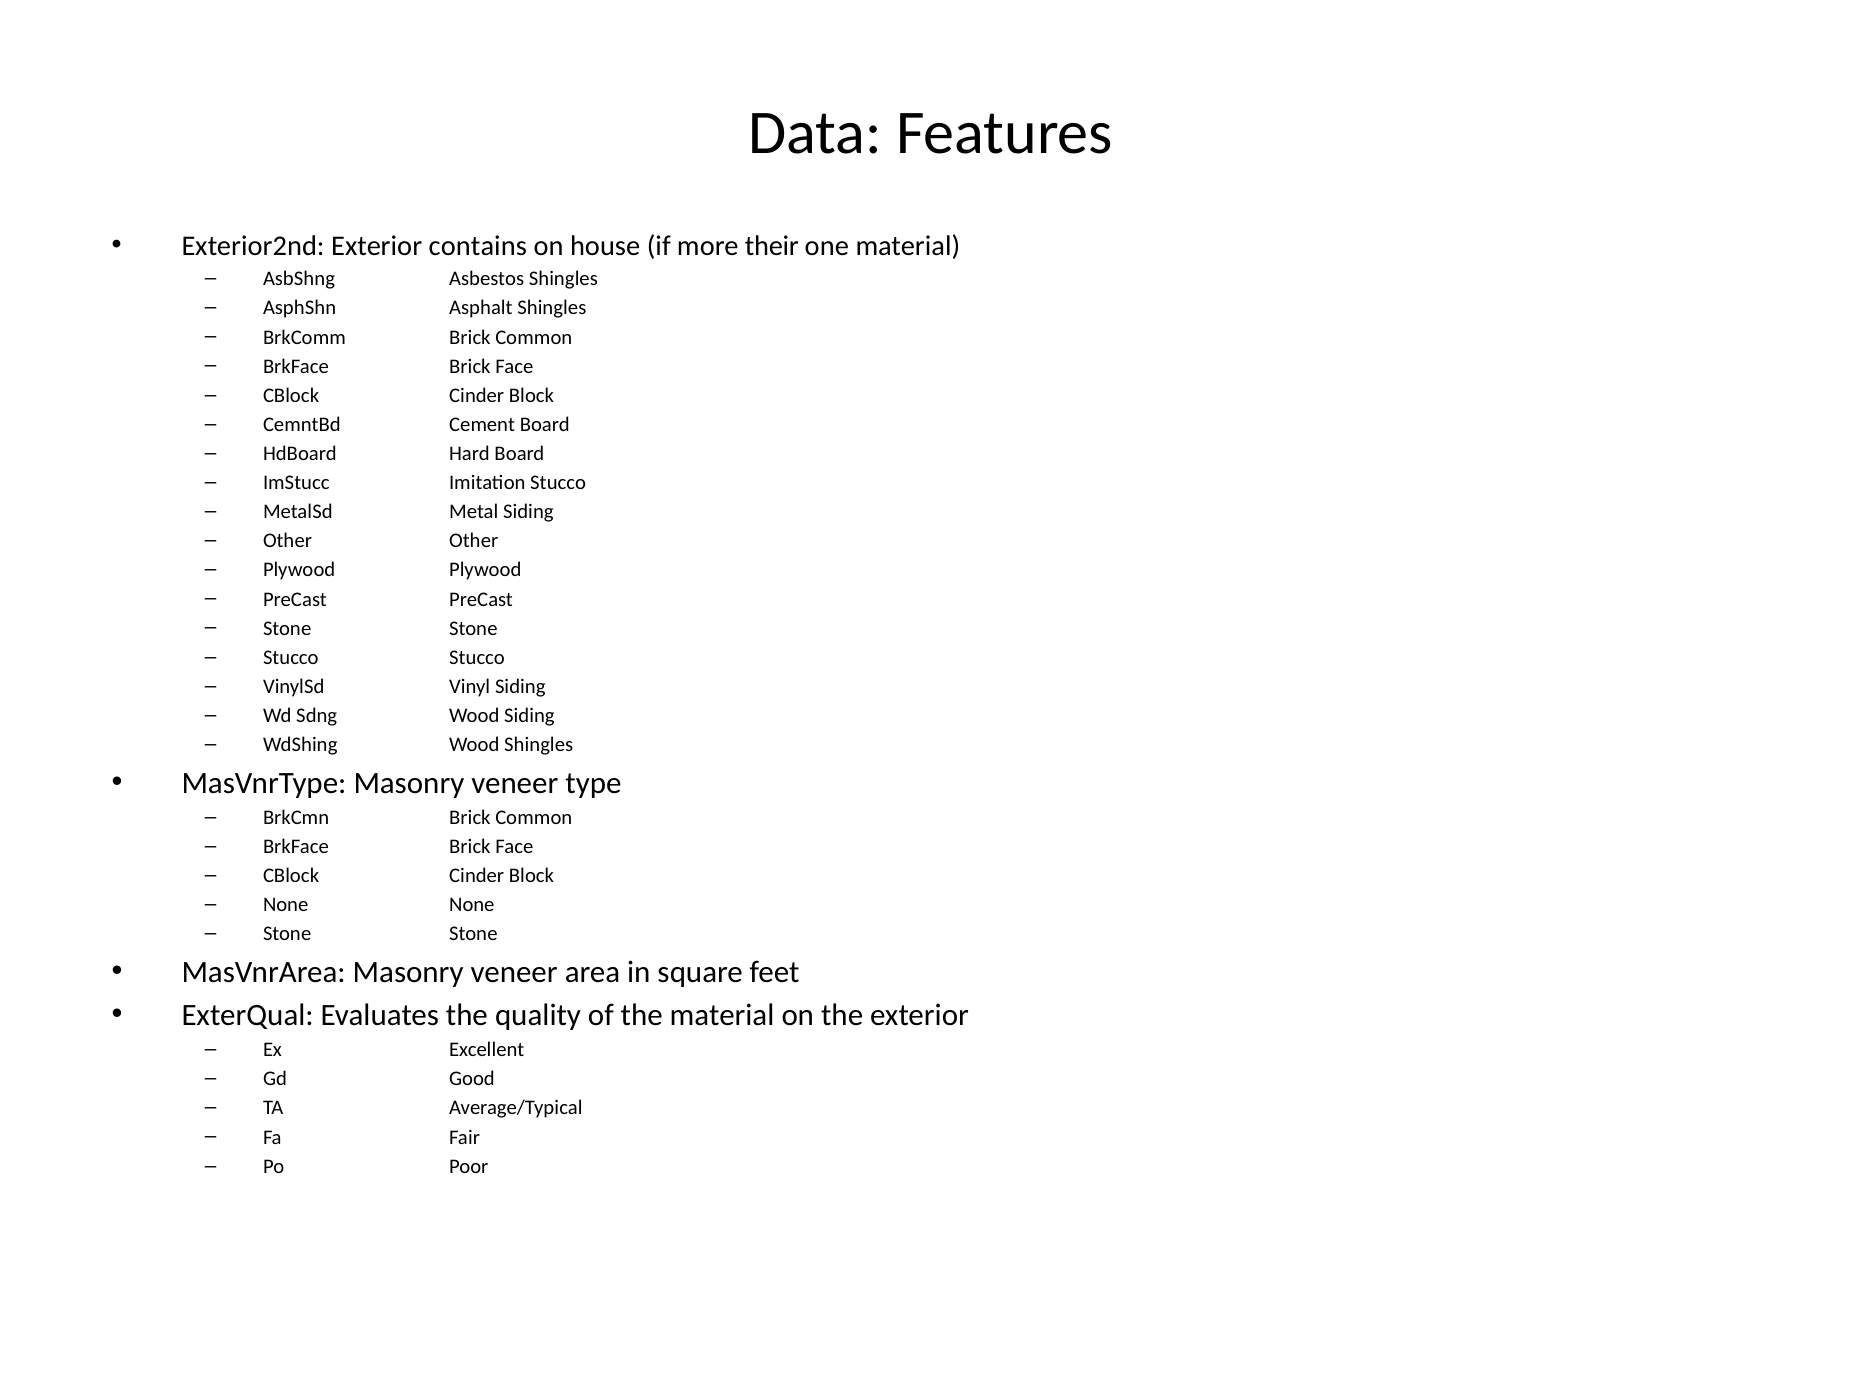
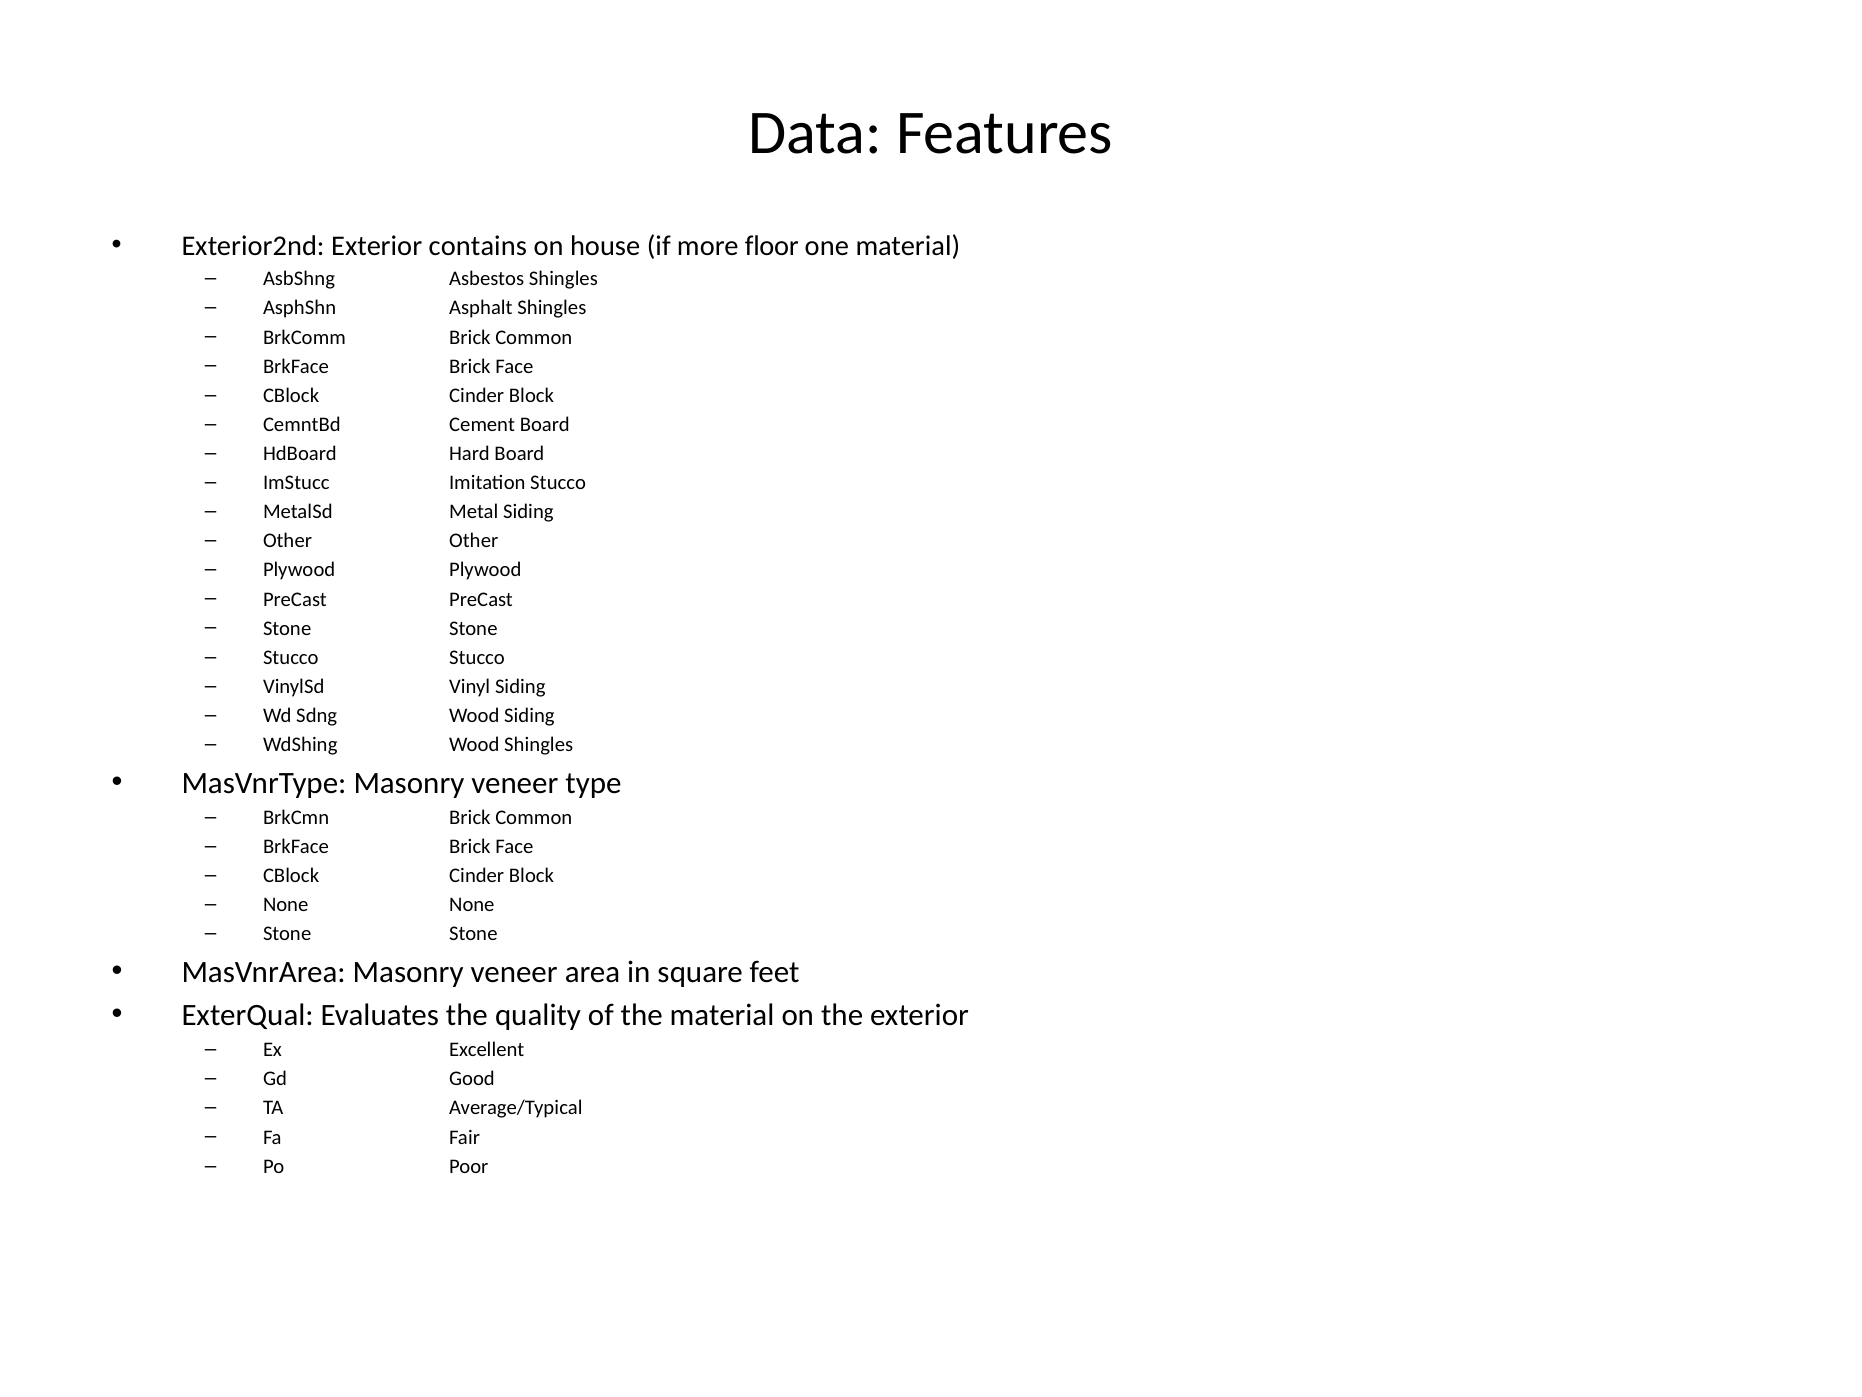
their: their -> floor (772, 246)
